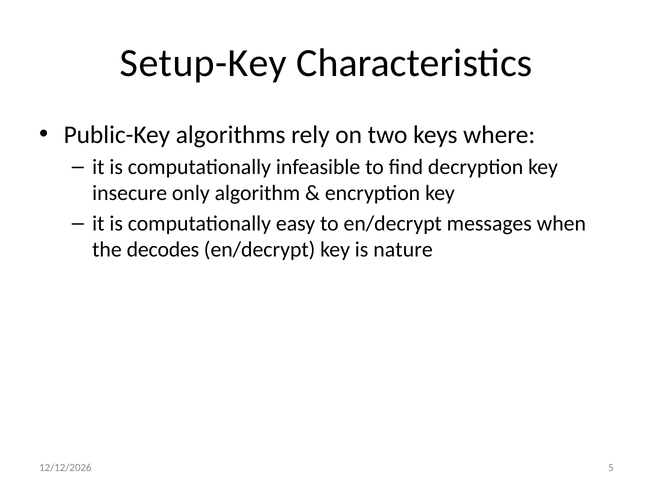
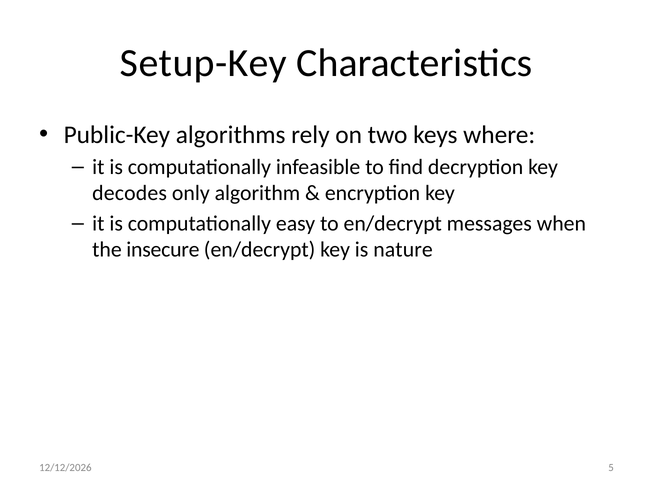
insecure: insecure -> decodes (130, 193)
decodes: decodes -> insecure (163, 250)
